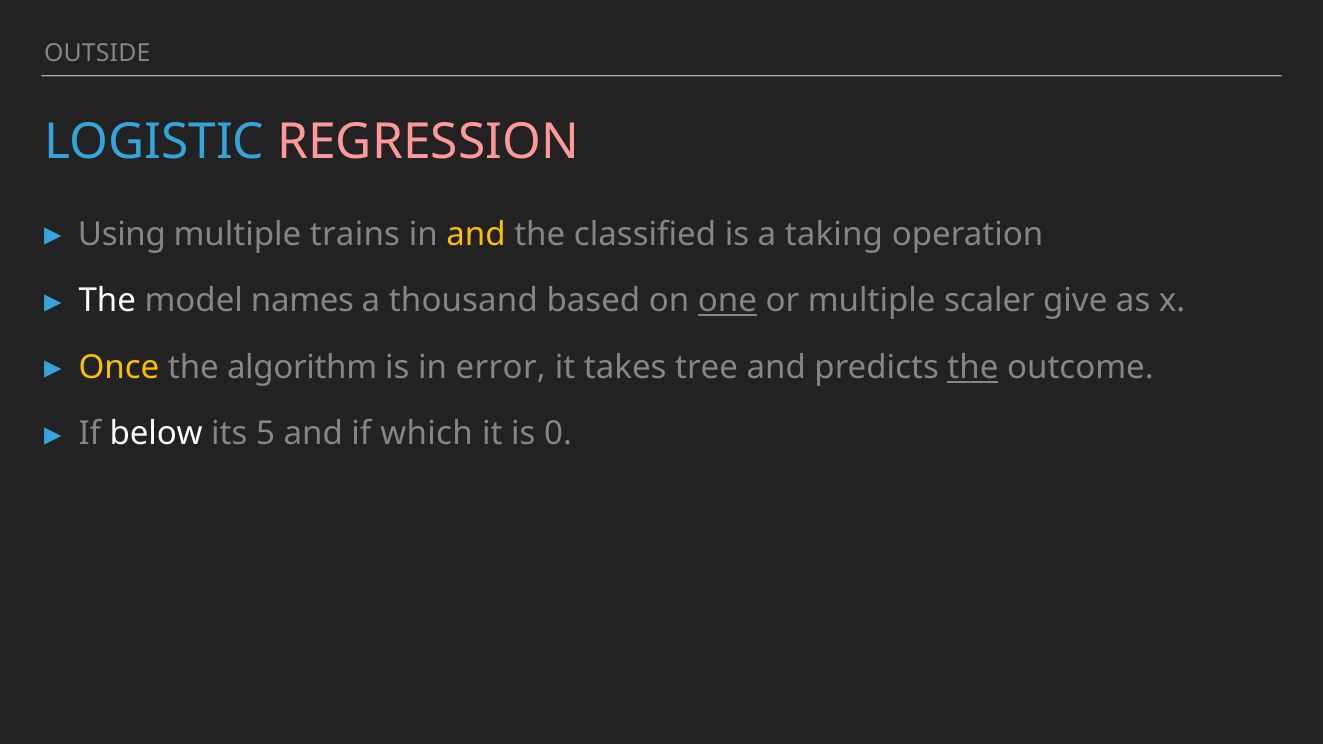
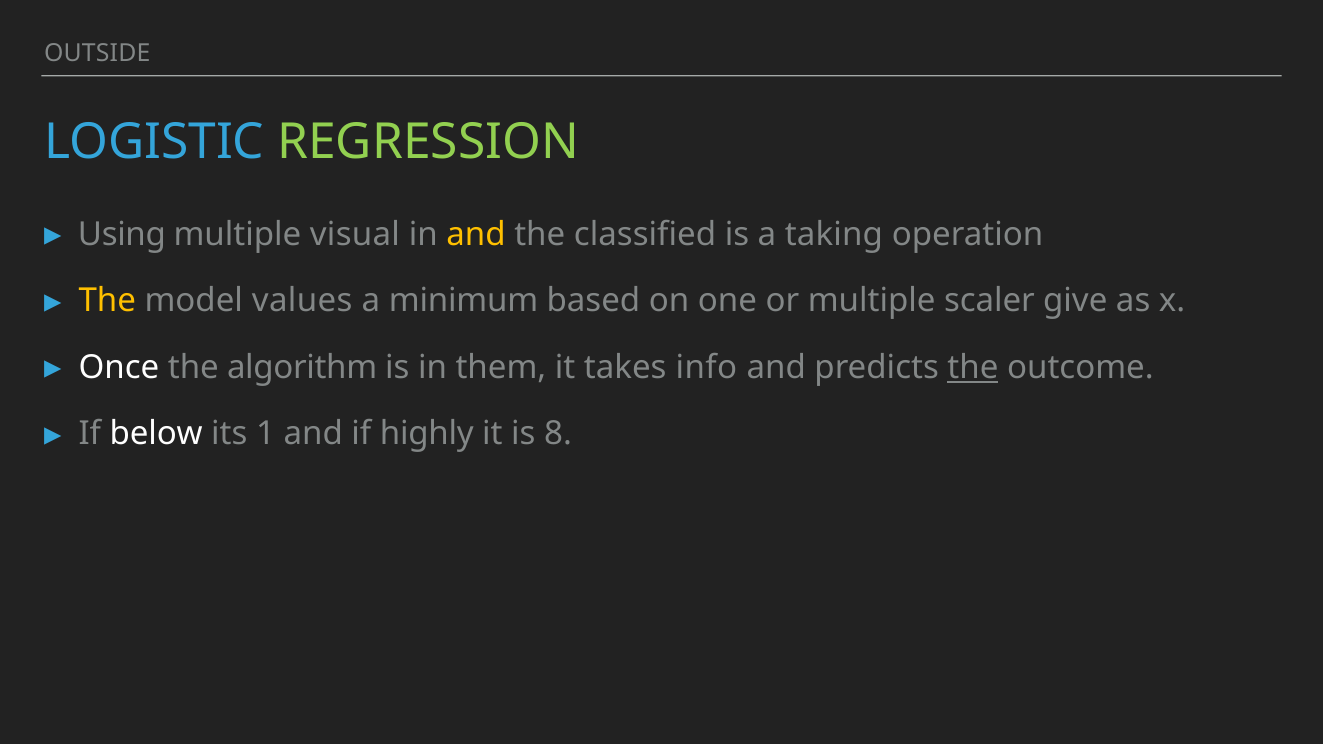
REGRESSION colour: pink -> light green (428, 142)
trains: trains -> visual (355, 234)
The colour: white -> yellow (107, 301)
names: names -> values (302, 301)
thousand: thousand -> minimum (464, 301)
one underline: present -> none (727, 301)
Once colour: yellow -> white (119, 368)
error: error -> them (501, 368)
tree: tree -> info (706, 368)
5: 5 -> 1 (265, 434)
which: which -> highly (427, 434)
0: 0 -> 8 (558, 434)
